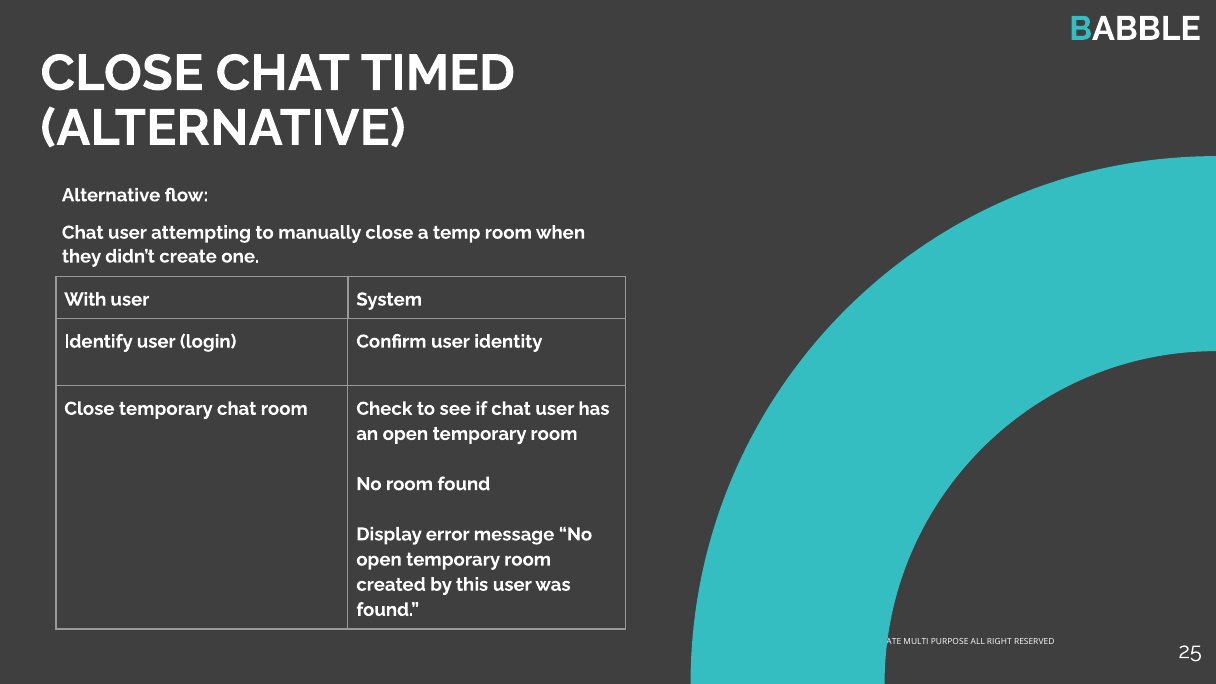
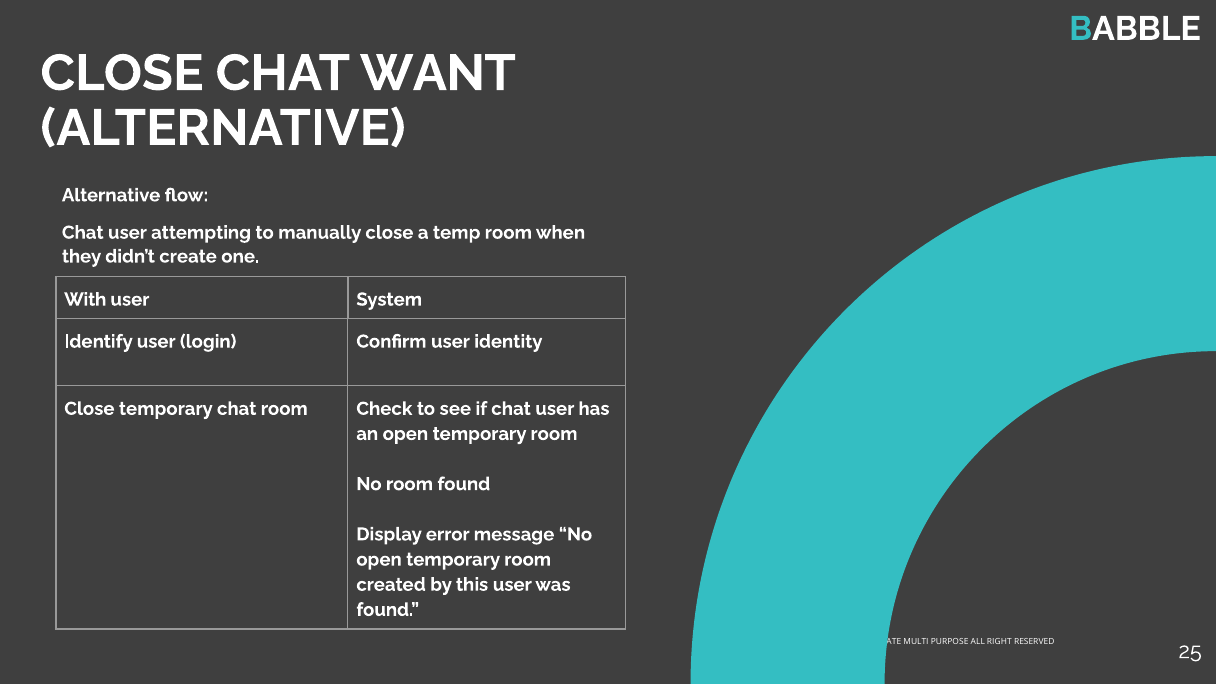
TIMED: TIMED -> WANT (438, 73)
